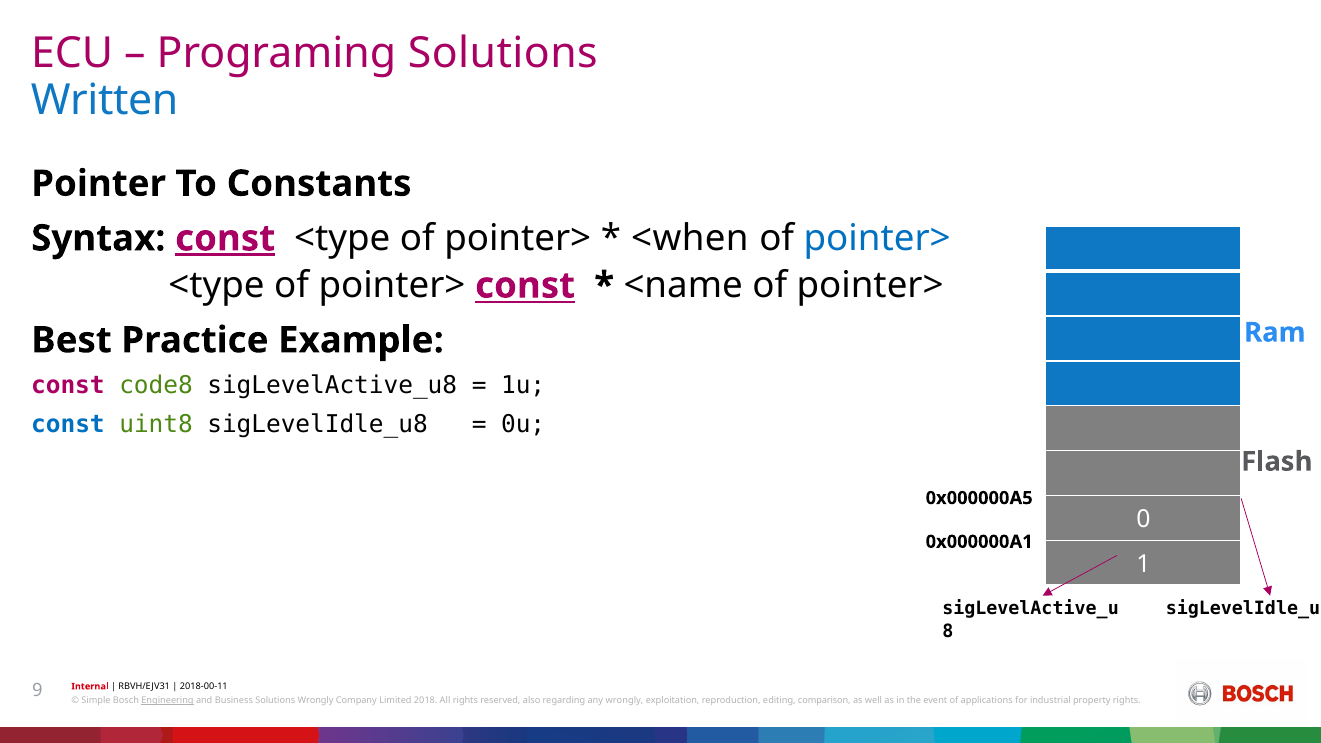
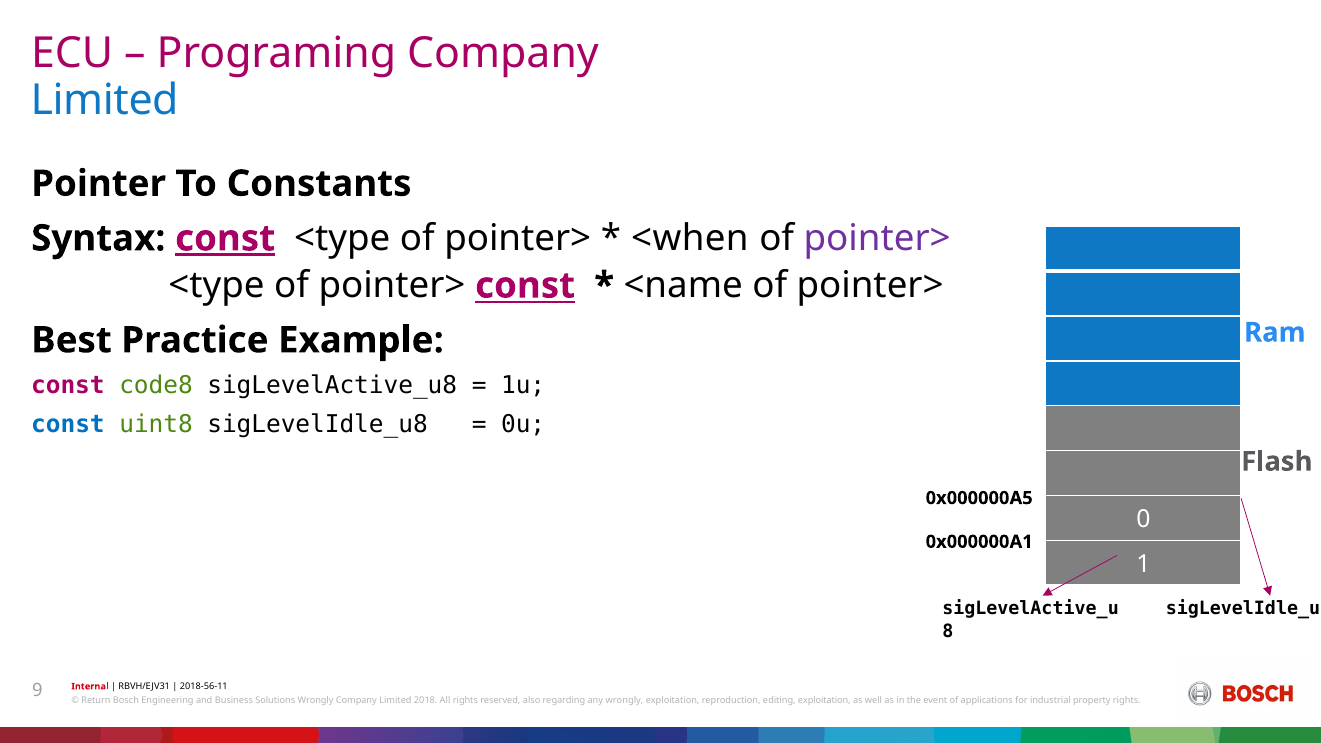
Programing Solutions: Solutions -> Company (503, 54)
Written: Written -> Limited (105, 100)
pointer> colour: blue -> purple (877, 238)
2018-00-11: 2018-00-11 -> 2018-56-11 (204, 686)
Simple: Simple -> Return (96, 700)
Engineering underline: present -> none (168, 700)
editing comparison: comparison -> exploitation (824, 700)
